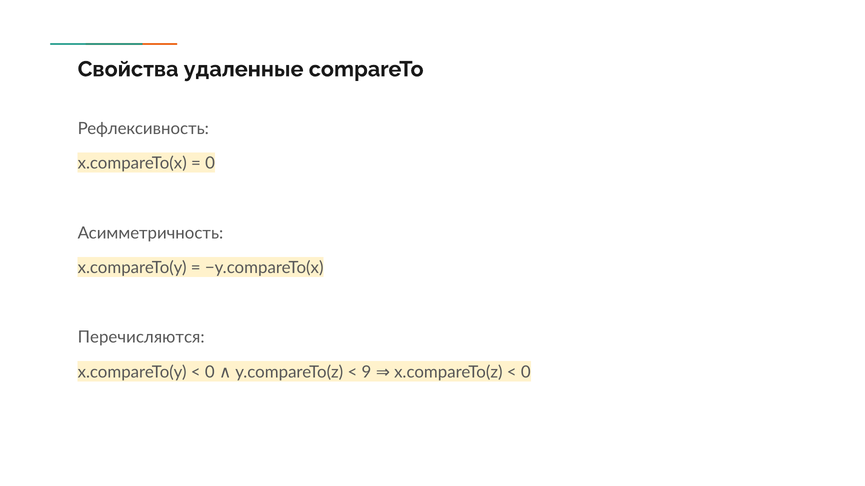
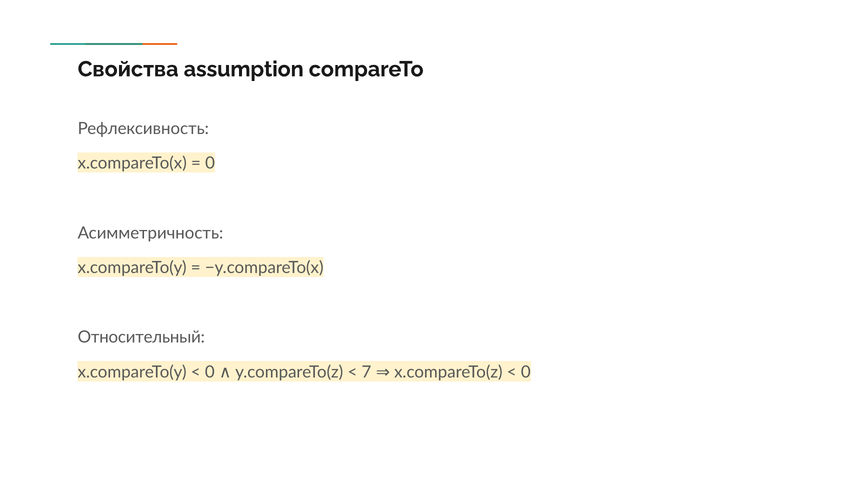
удаленные: удаленные -> assumption (244, 69)
Перечисляются: Перечисляются -> Относительный (141, 338)
9: 9 -> 7 (366, 373)
